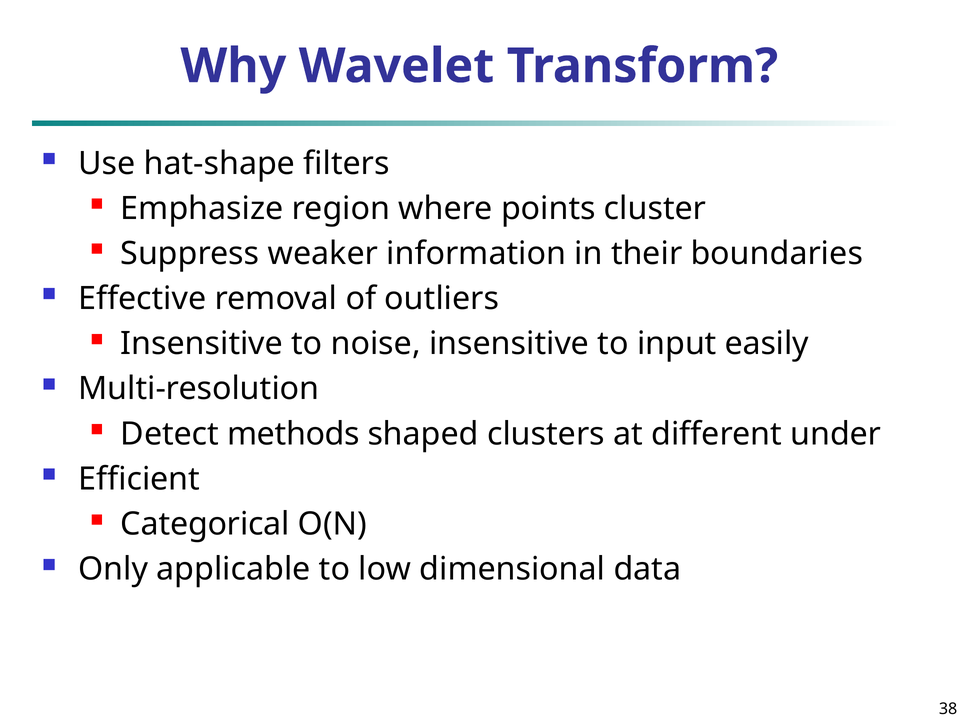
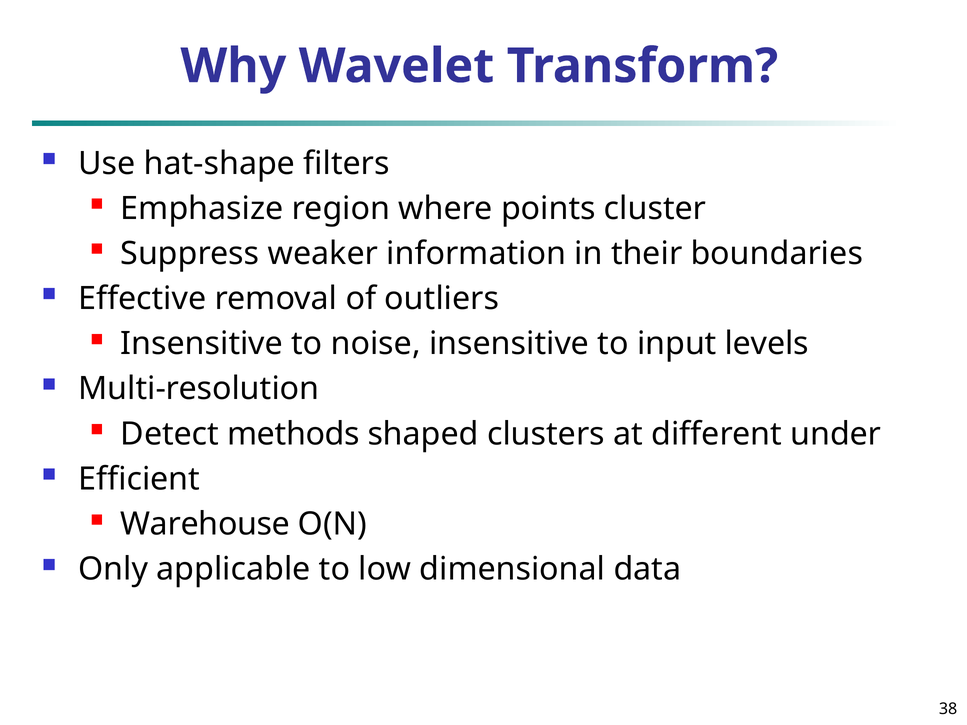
easily: easily -> levels (767, 344)
Categorical: Categorical -> Warehouse (205, 524)
